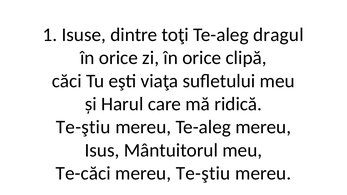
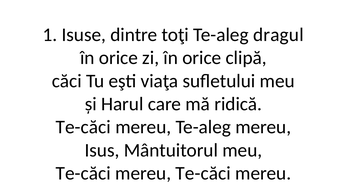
Te-ştiu: Te-ştiu -> Te-căci (83, 127)
mereu Te-ştiu: Te-ştiu -> Te-căci (203, 174)
